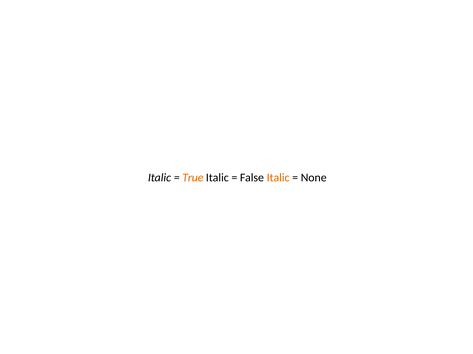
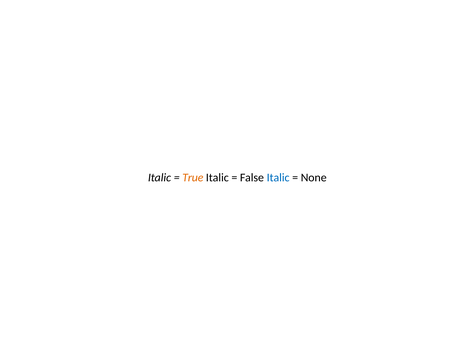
Italic colour: orange -> blue (278, 178)
